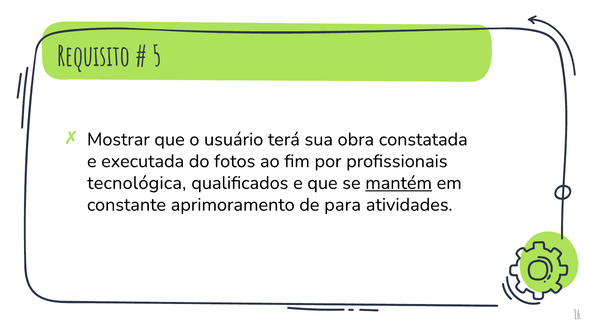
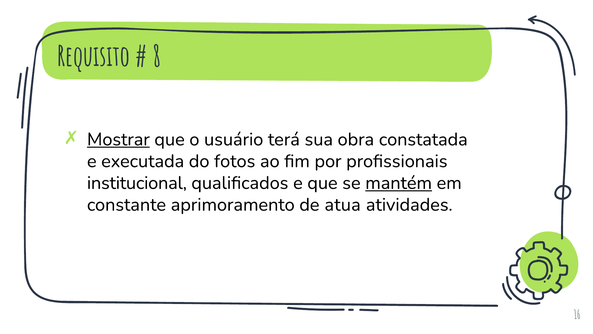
5: 5 -> 8 (157, 57)
Mostrar underline: none -> present (118, 139)
tecnológica: tecnológica -> institucional (137, 183)
para: para -> atua (343, 204)
